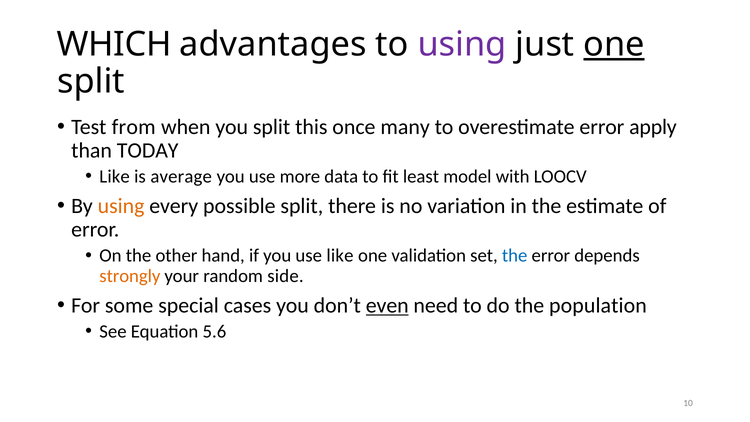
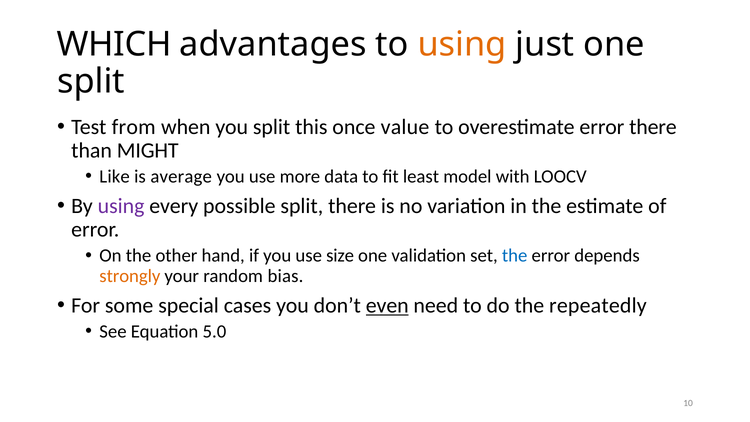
using colour: purple -> orange (462, 44)
one underline: present -> none (614, 44)
many: many -> value (405, 127)
error apply: apply -> there (653, 127)
TODAY: TODAY -> MIGHT (148, 150)
using colour: orange -> purple (121, 206)
use like: like -> size (340, 256)
side: side -> bias (285, 276)
population: population -> repeatedly (598, 305)
5.6: 5.6 -> 5.0 (214, 331)
